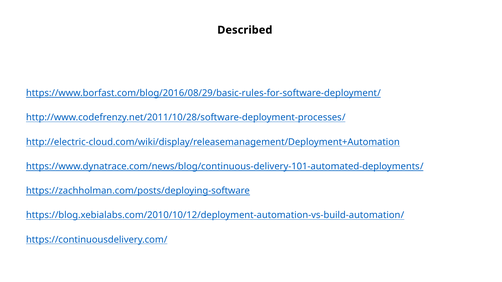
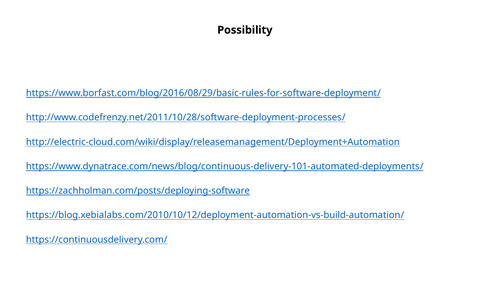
Described: Described -> Possibility (245, 30)
